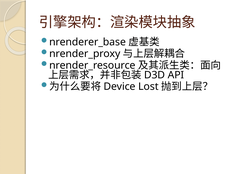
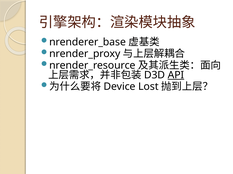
API underline: none -> present (176, 75)
